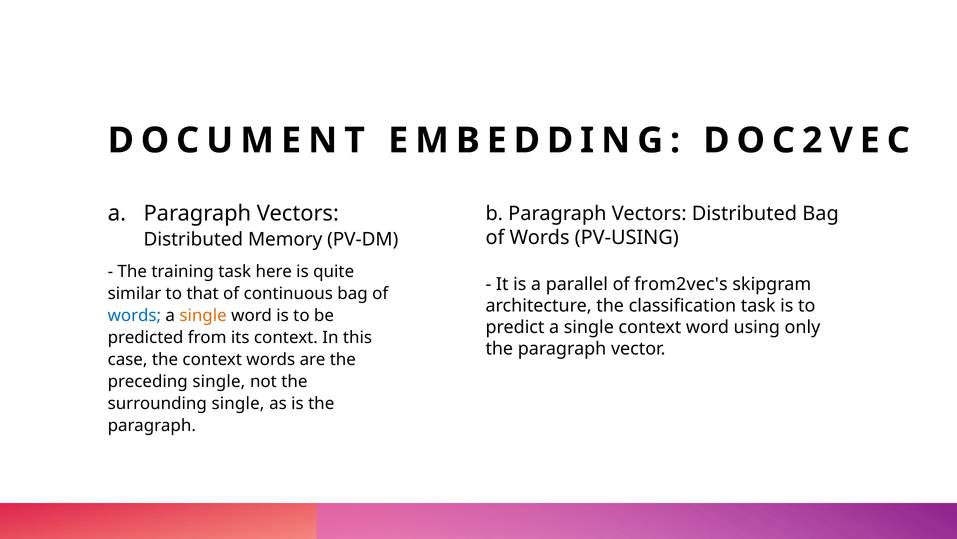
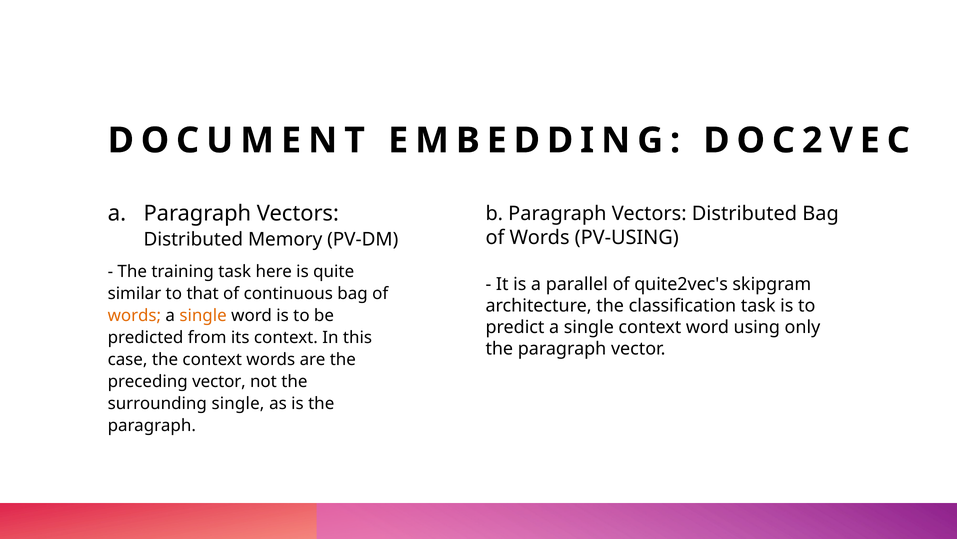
from2vec's: from2vec's -> quite2vec's (681, 284)
words colour: blue -> orange (134, 315)
preceding single: single -> vector (219, 381)
